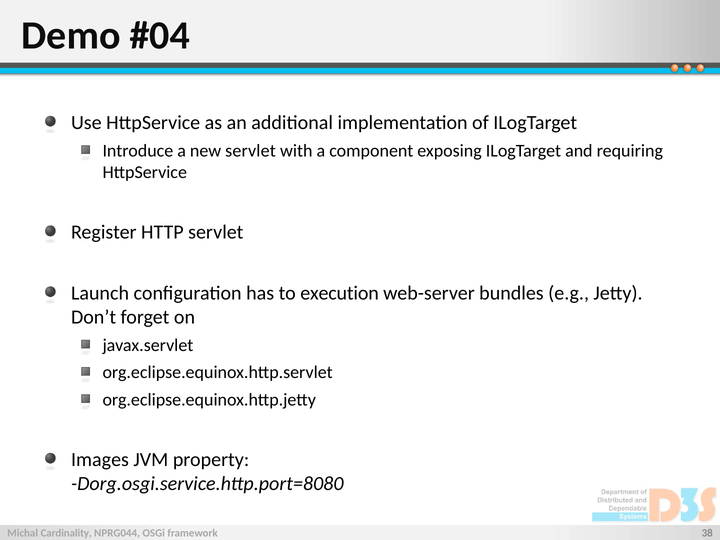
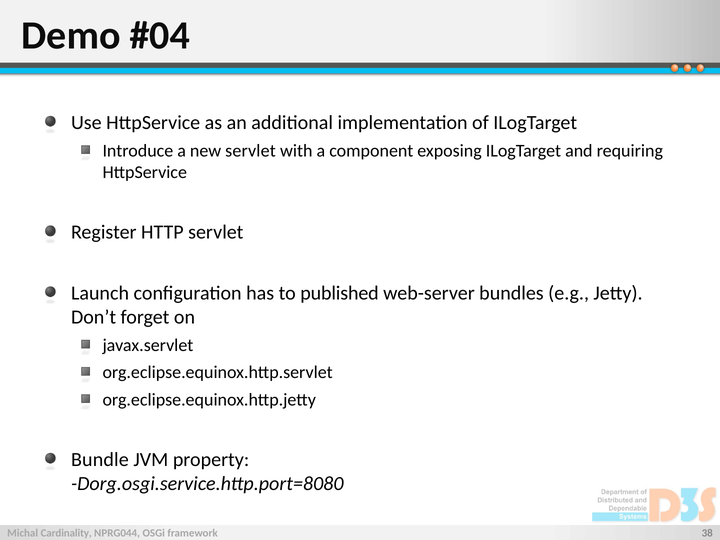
execution: execution -> published (339, 293)
Images: Images -> Bundle (100, 460)
